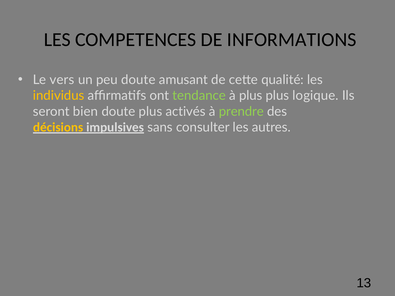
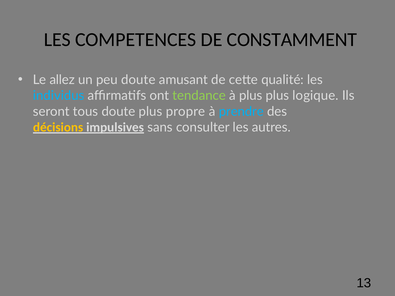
INFORMATIONS: INFORMATIONS -> CONSTAMMENT (292, 40)
vers: vers -> allez (62, 80)
individus colour: yellow -> light blue (59, 96)
bien: bien -> tous (86, 112)
activés: activés -> propre (185, 112)
prendre colour: light green -> light blue (241, 112)
